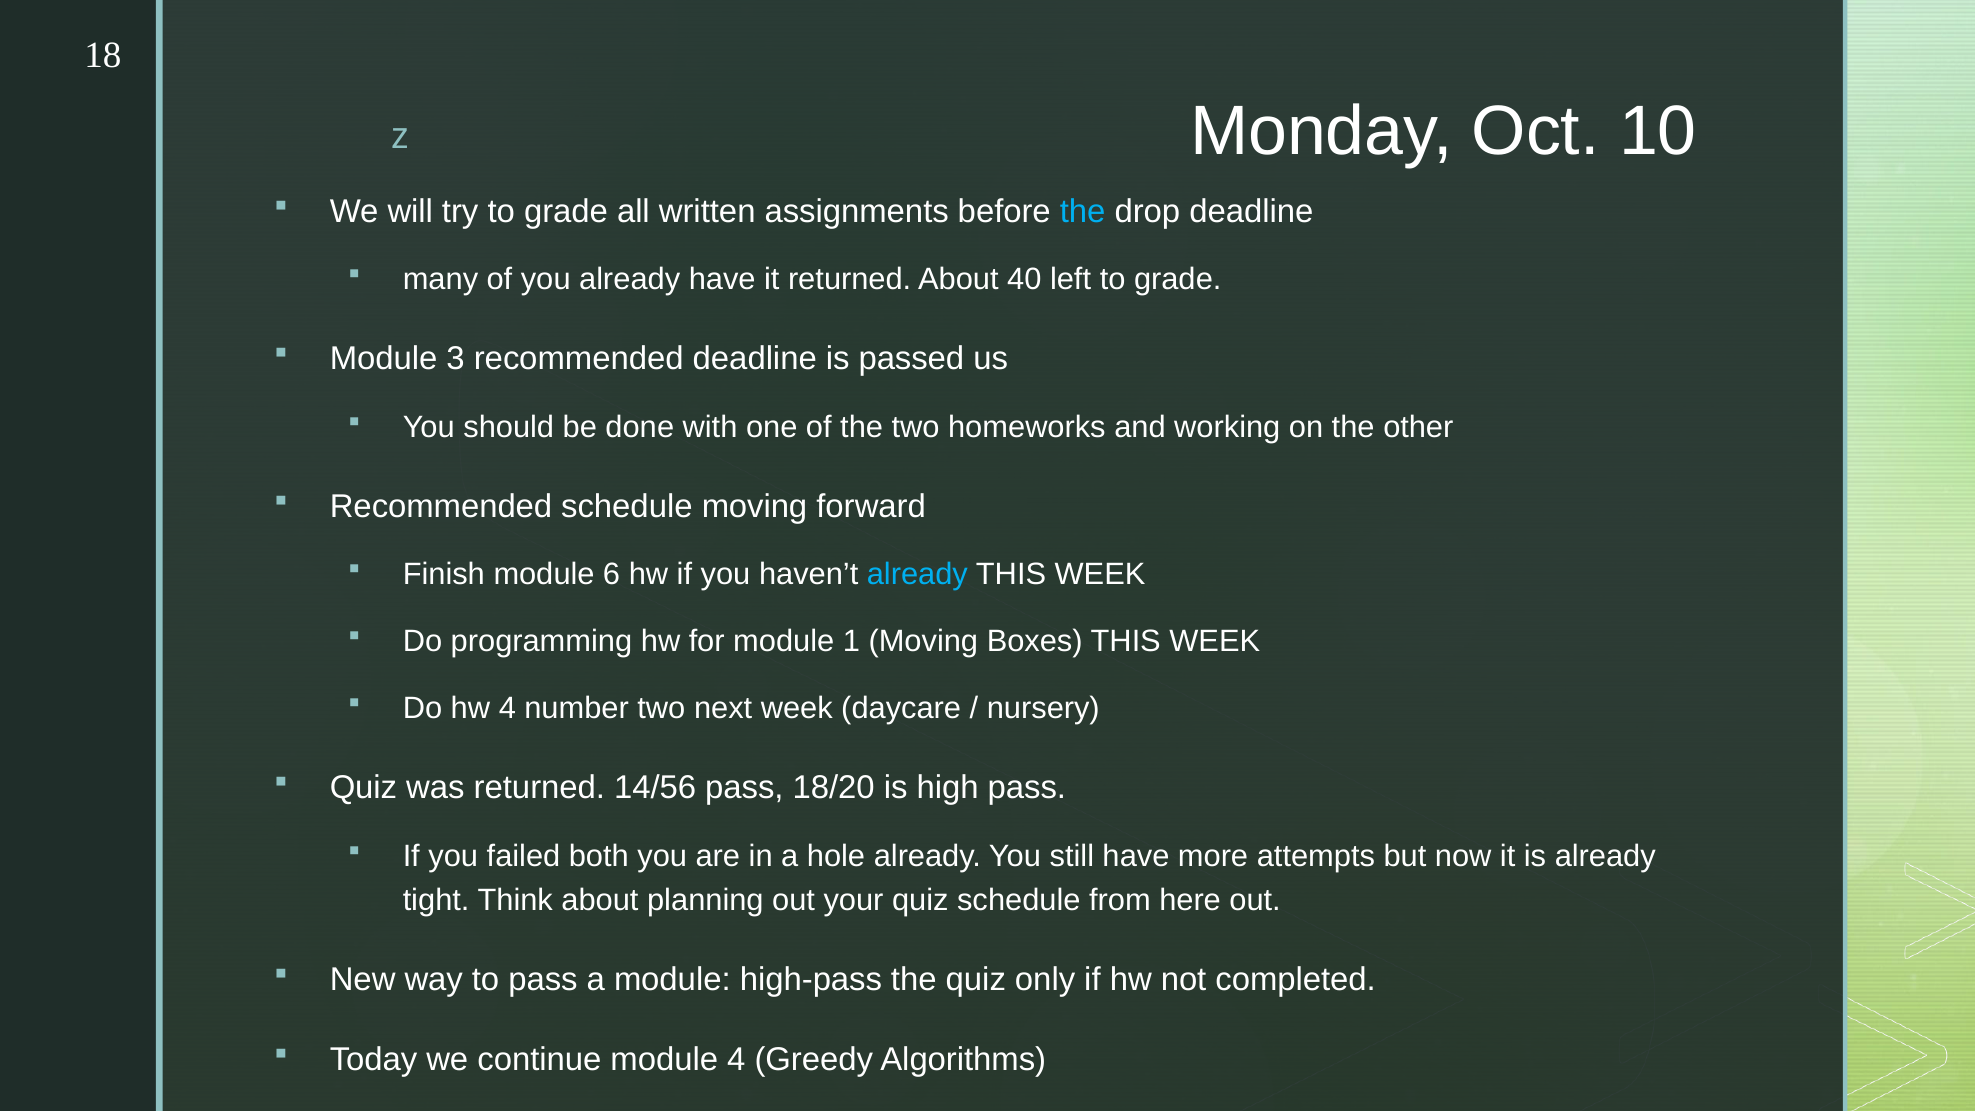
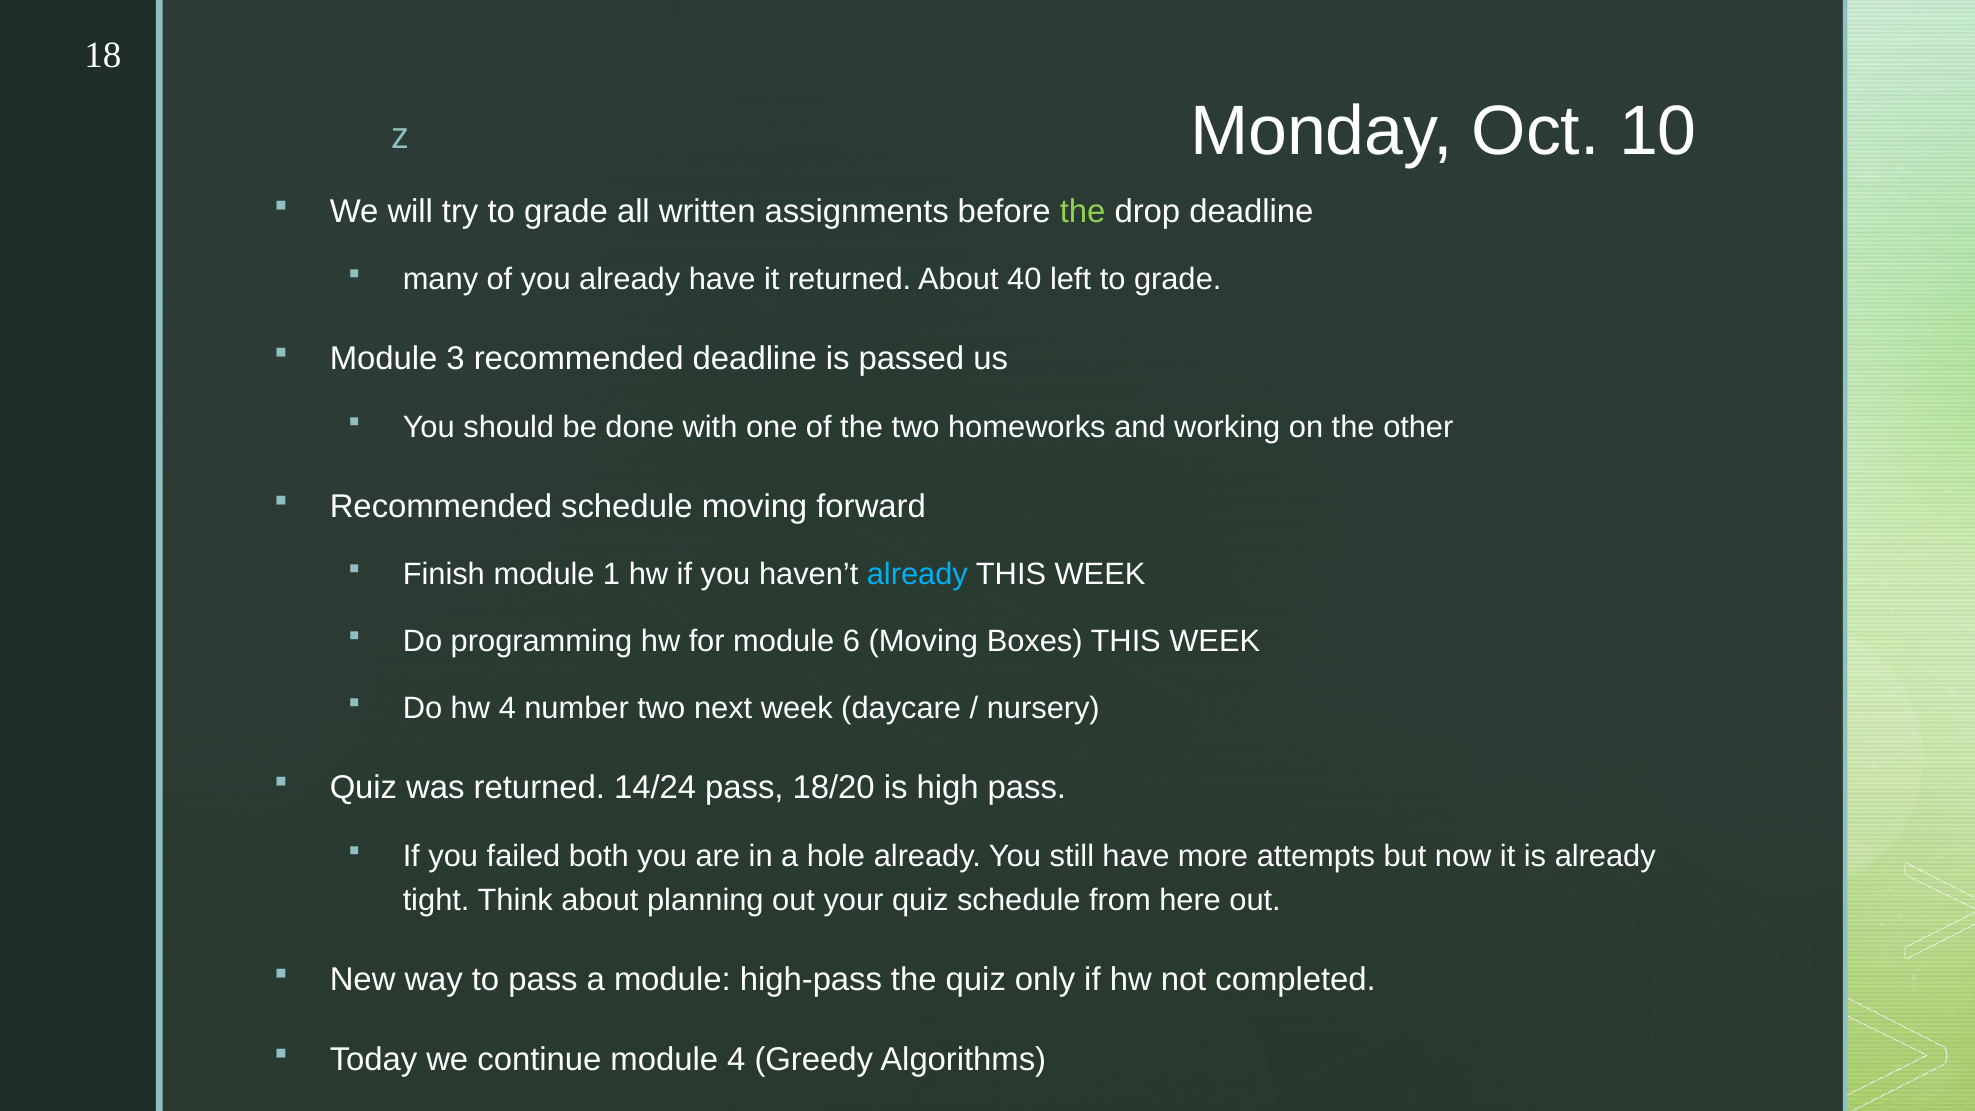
the colour: light blue -> light green (1083, 212)
6: 6 -> 1 (612, 574)
1: 1 -> 6 (851, 641)
14/56: 14/56 -> 14/24 (655, 788)
